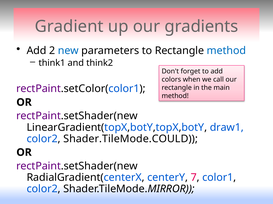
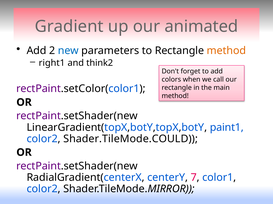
gradients: gradients -> animated (201, 26)
method colour: blue -> orange (226, 51)
think1: think1 -> right1 (52, 63)
draw1: draw1 -> paint1 (227, 128)
